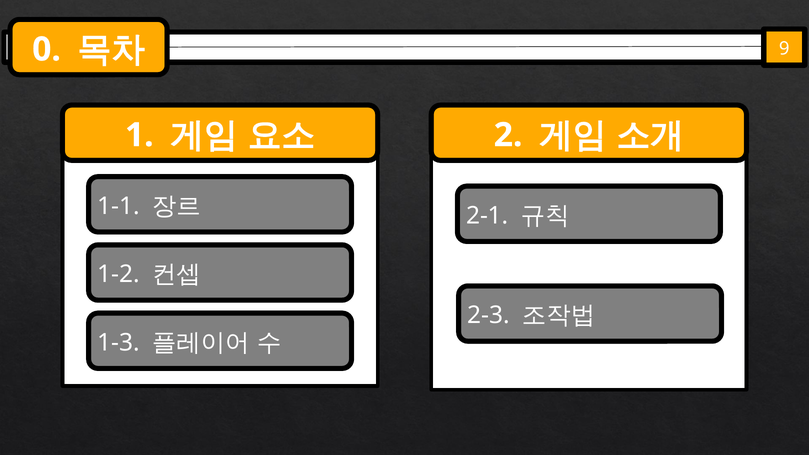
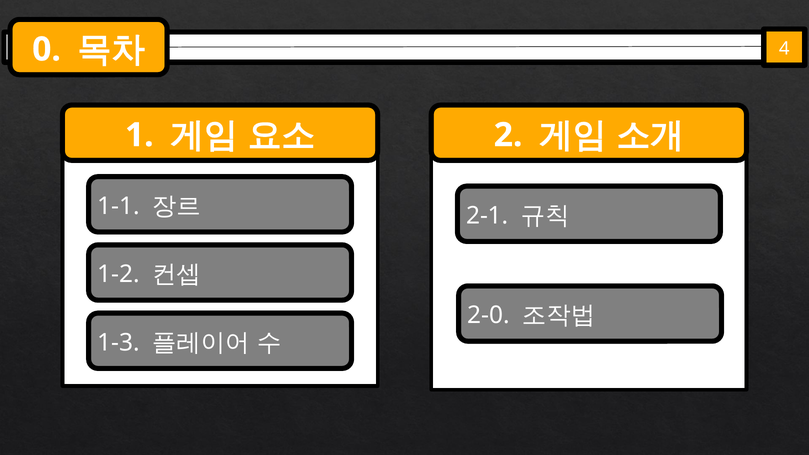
9: 9 -> 4 (784, 48)
2-3: 2-3 -> 2-0 (488, 315)
